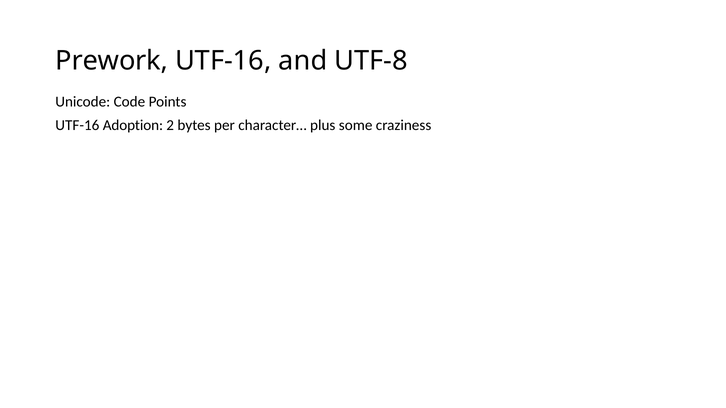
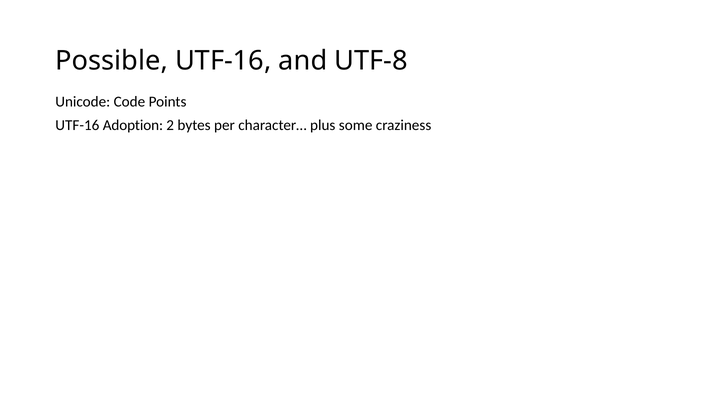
Prework: Prework -> Possible (112, 61)
